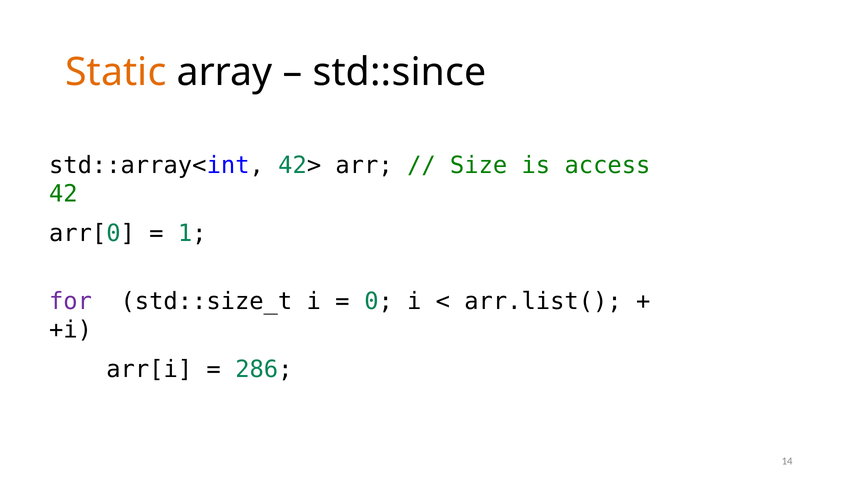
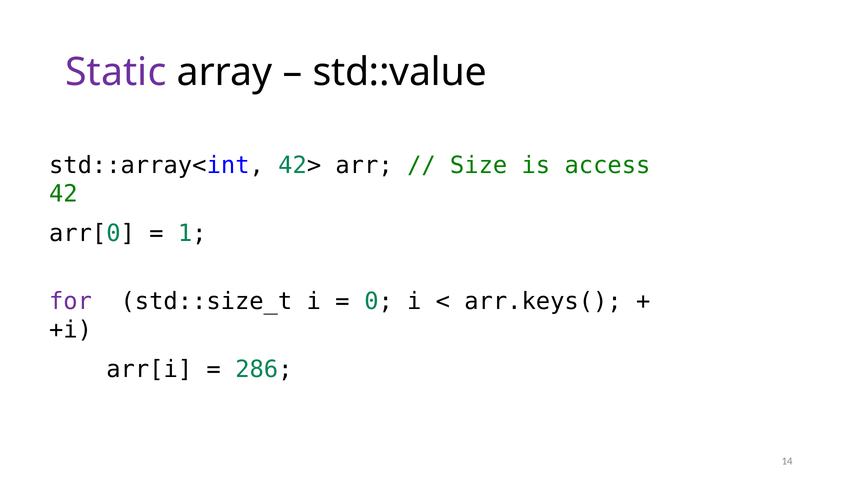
Static colour: orange -> purple (116, 72)
std::since: std::since -> std::value (400, 72)
arr.list(: arr.list( -> arr.keys( (543, 301)
